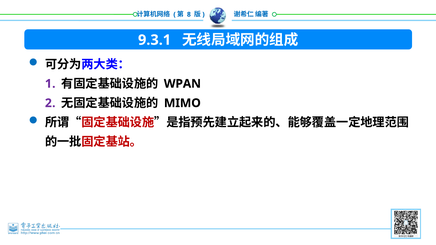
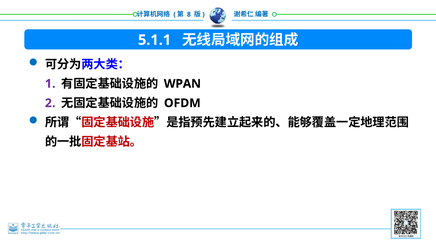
9.3.1: 9.3.1 -> 5.1.1 (155, 40)
MIMO: MIMO -> OFDM (182, 103)
